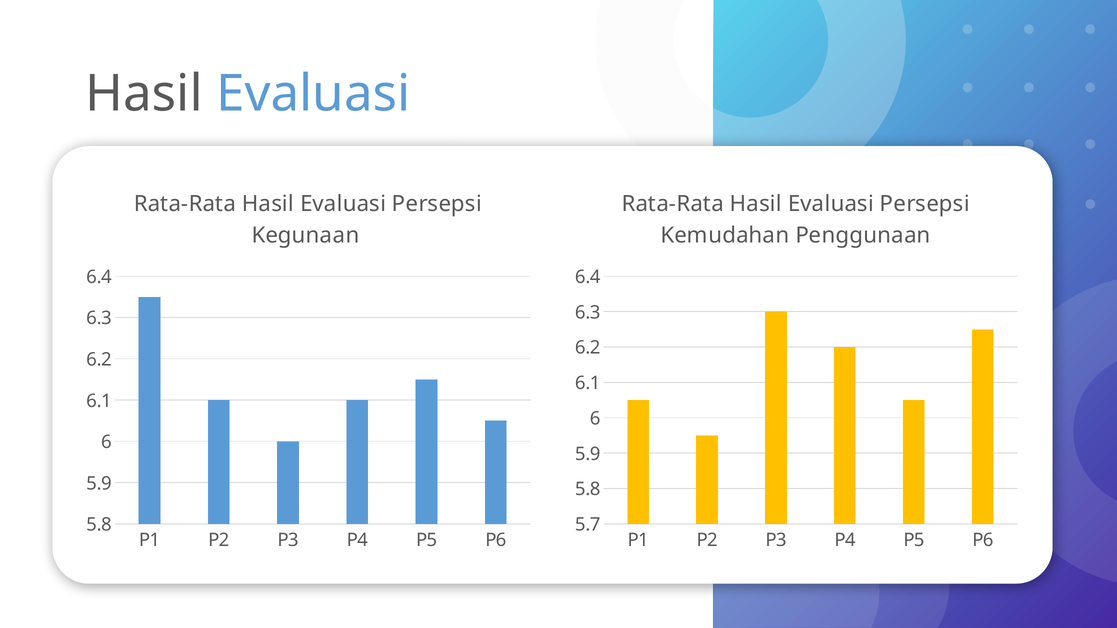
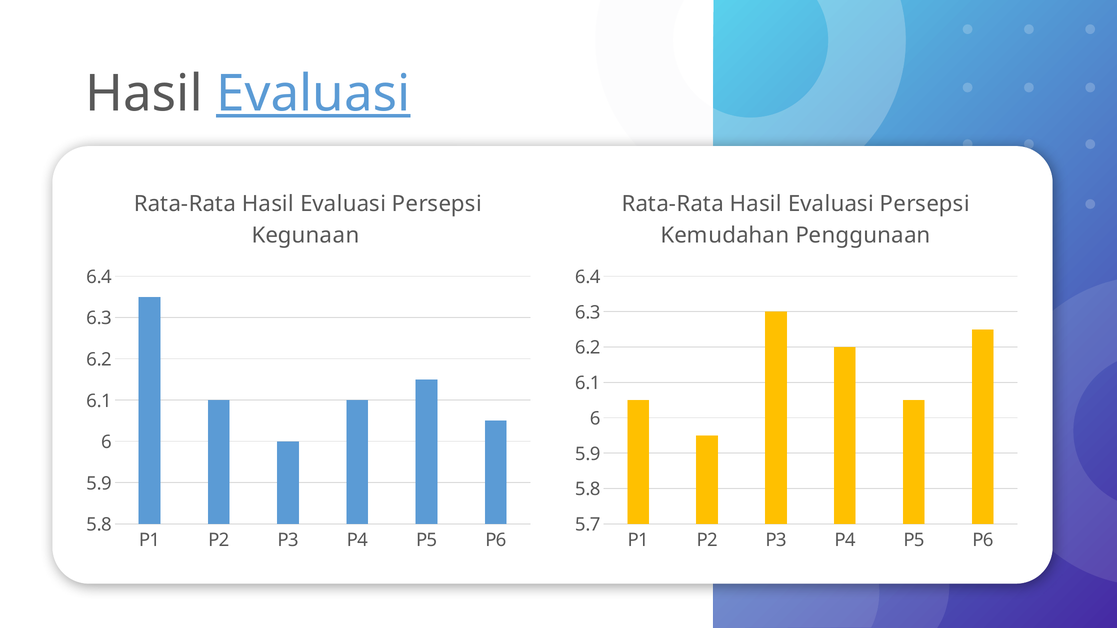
Evaluasi underline: none -> present (313, 94)
